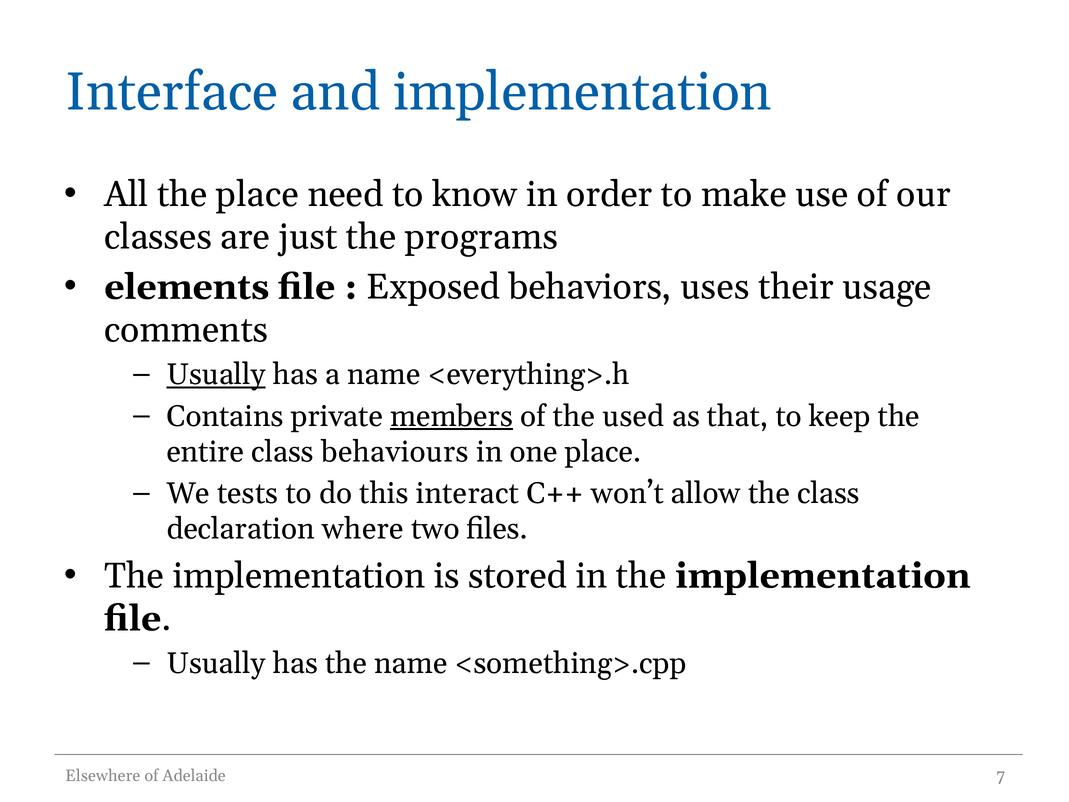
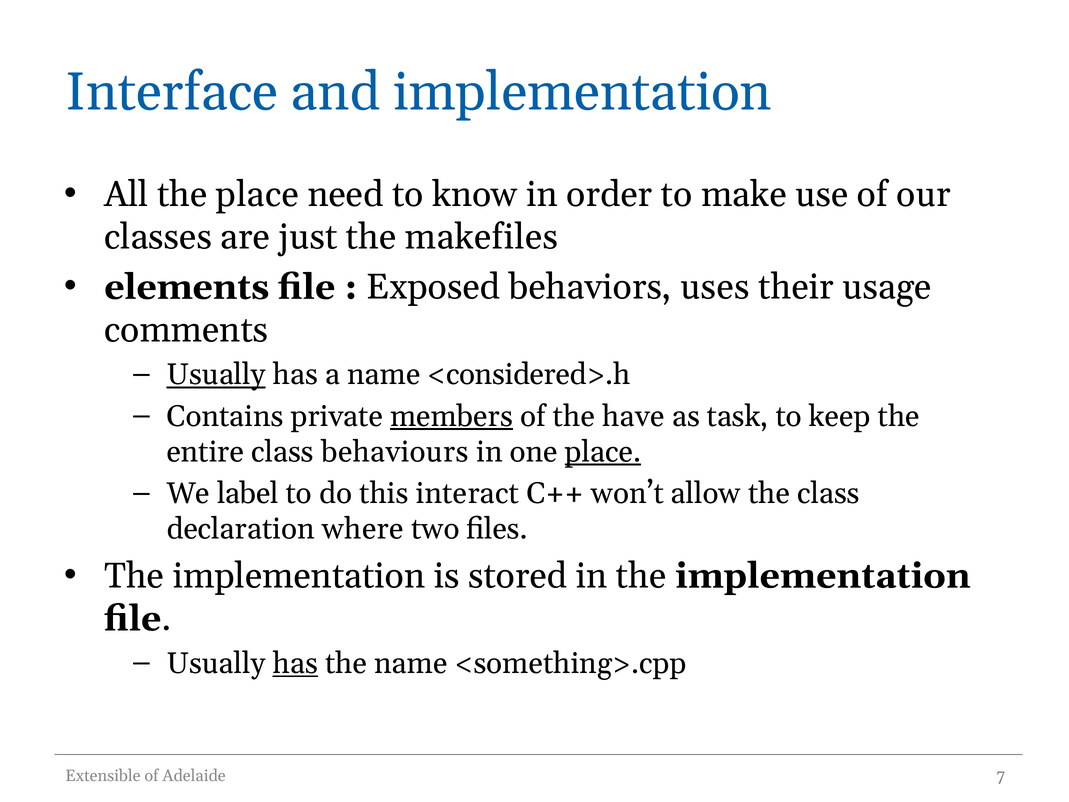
programs: programs -> makefiles (482, 237)
<everything>.h: <everything>.h -> <considered>.h (529, 374)
used: used -> have (633, 416)
that: that -> task (738, 416)
place underline: none -> present (603, 452)
tests: tests -> label (248, 493)
has underline: none -> present (295, 663)
Elsewhere: Elsewhere -> Extensible (103, 776)
